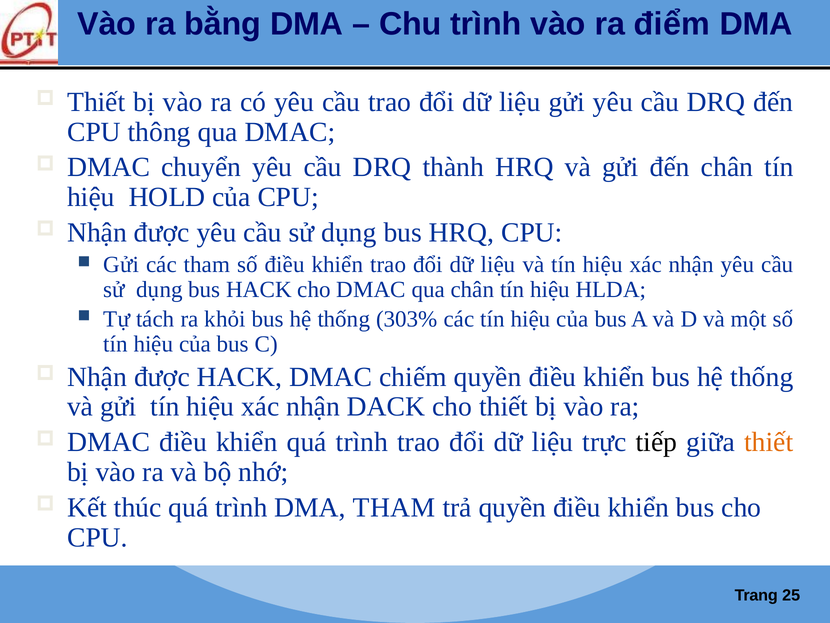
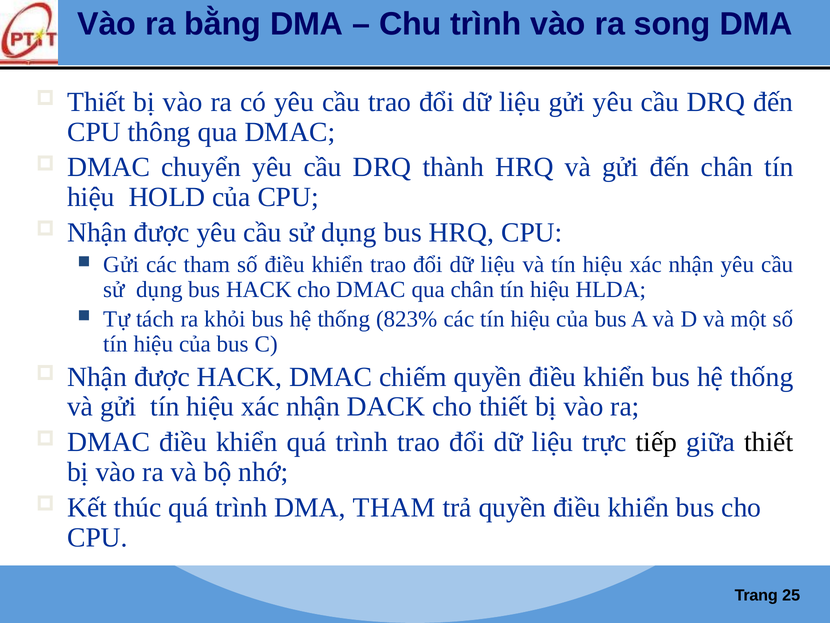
điểm: điểm -> song (672, 24)
303%: 303% -> 823% (407, 319)
thiết colour: orange -> black (769, 442)
